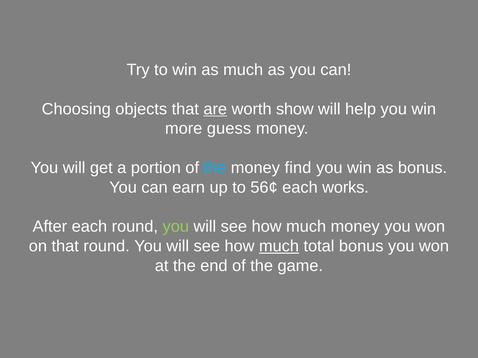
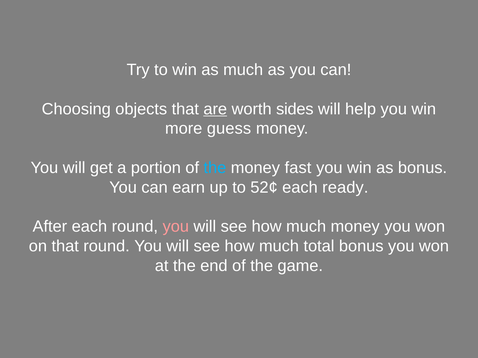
show: show -> sides (295, 109)
find: find -> fast (298, 168)
56¢: 56¢ -> 52¢ (264, 188)
works: works -> ready (345, 188)
you colour: light green -> pink (176, 227)
much underline: present -> none (279, 246)
